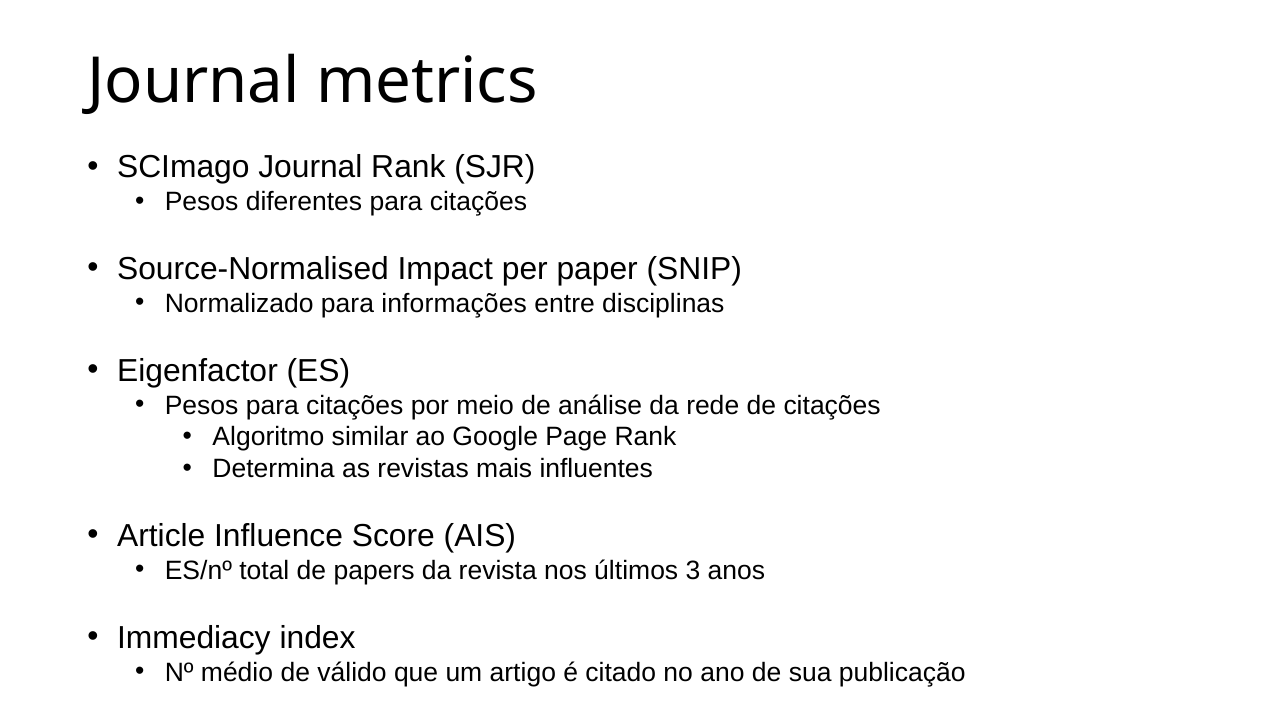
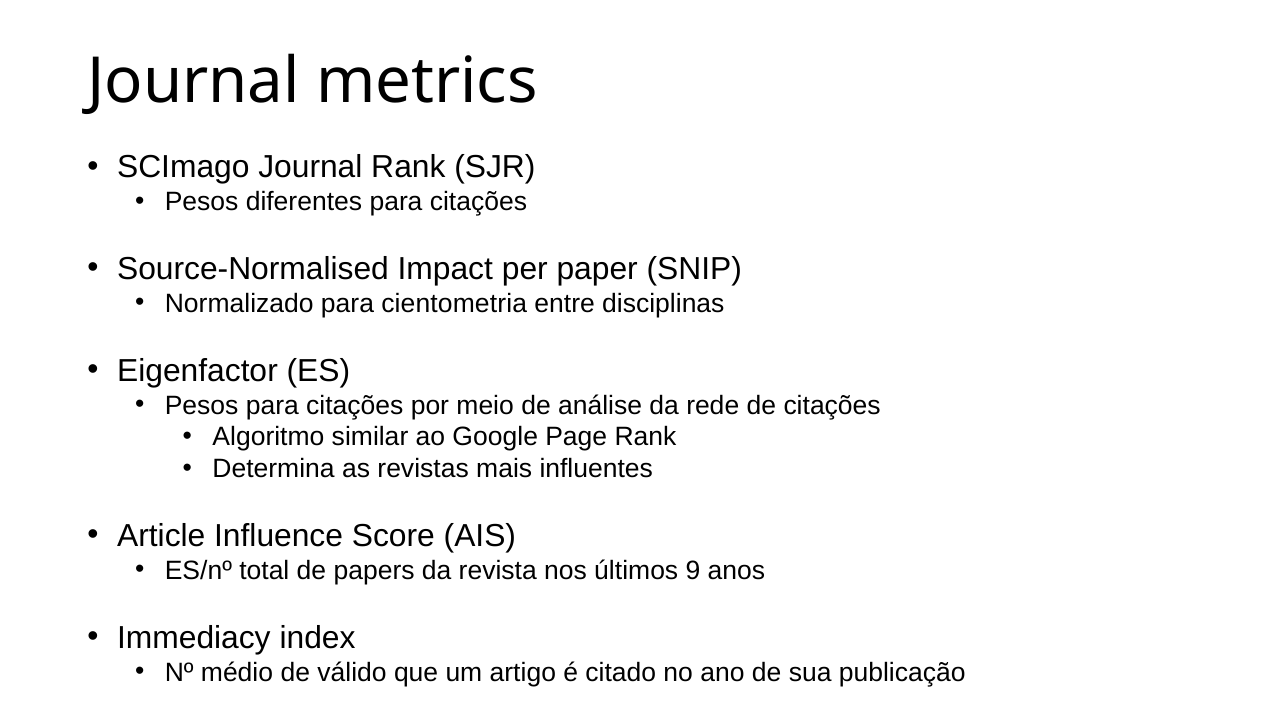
informações: informações -> cientometria (454, 304)
3: 3 -> 9 (693, 571)
